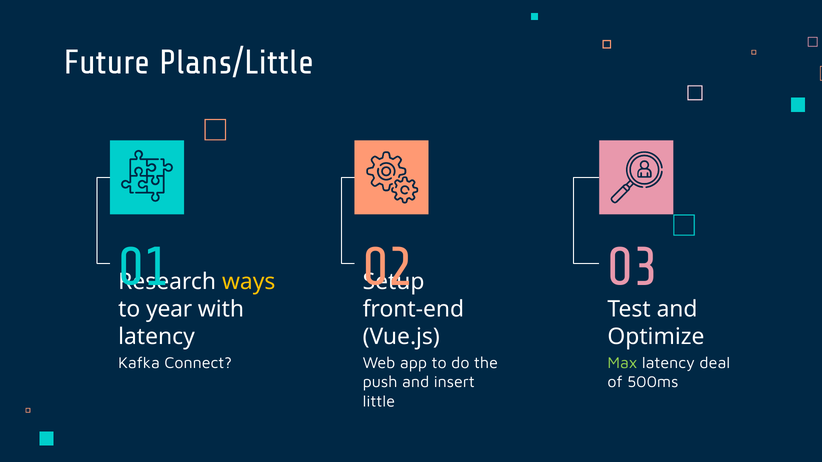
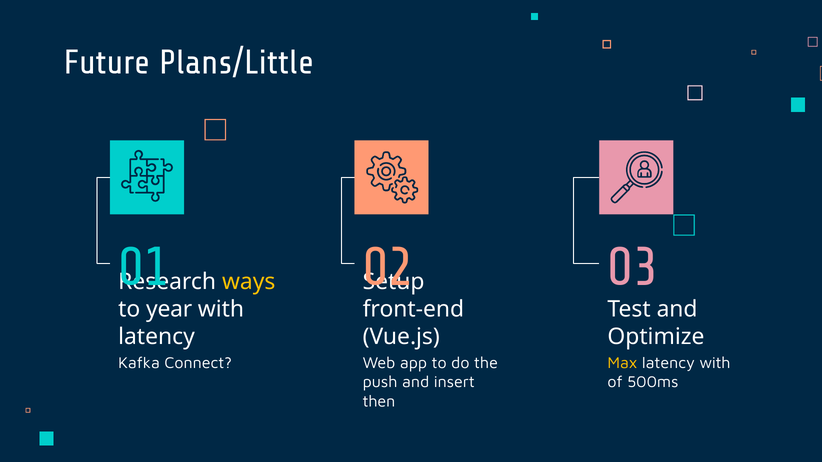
Max colour: light green -> yellow (622, 363)
latency deal: deal -> with (715, 363)
little: little -> then (379, 402)
